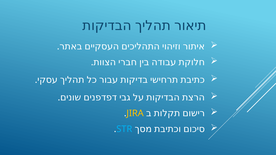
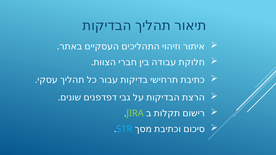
JIRA colour: yellow -> light green (135, 113)
